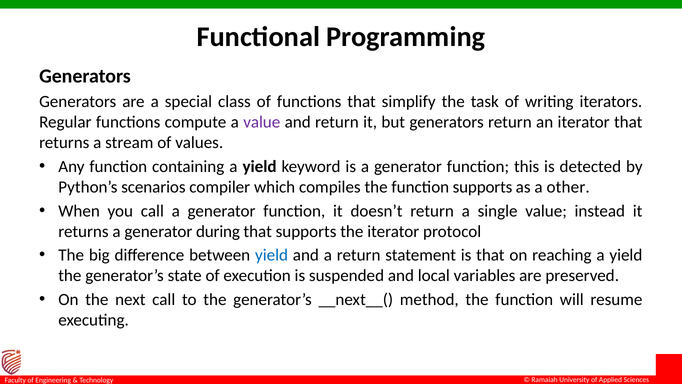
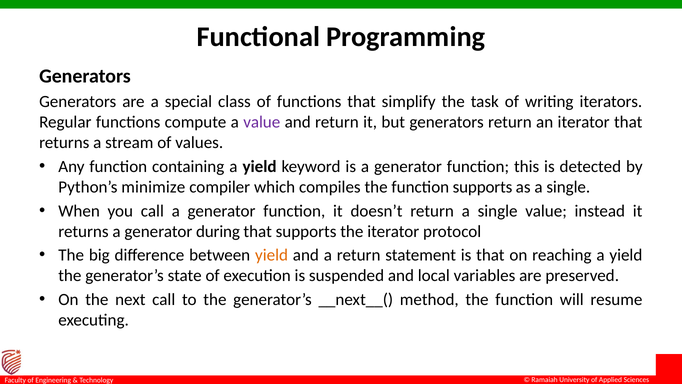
scenarios: scenarios -> minimize (153, 187)
as a other: other -> single (568, 187)
yield colour: blue -> orange (272, 255)
